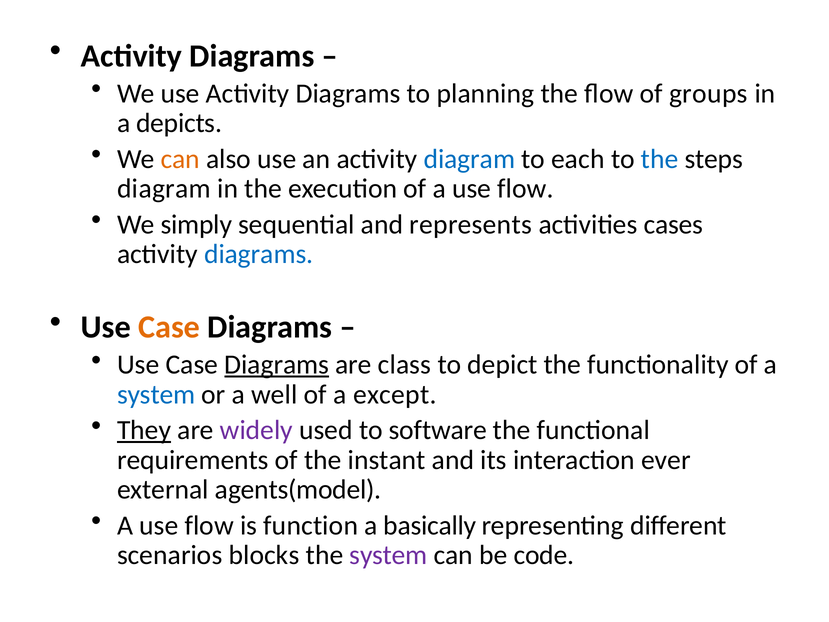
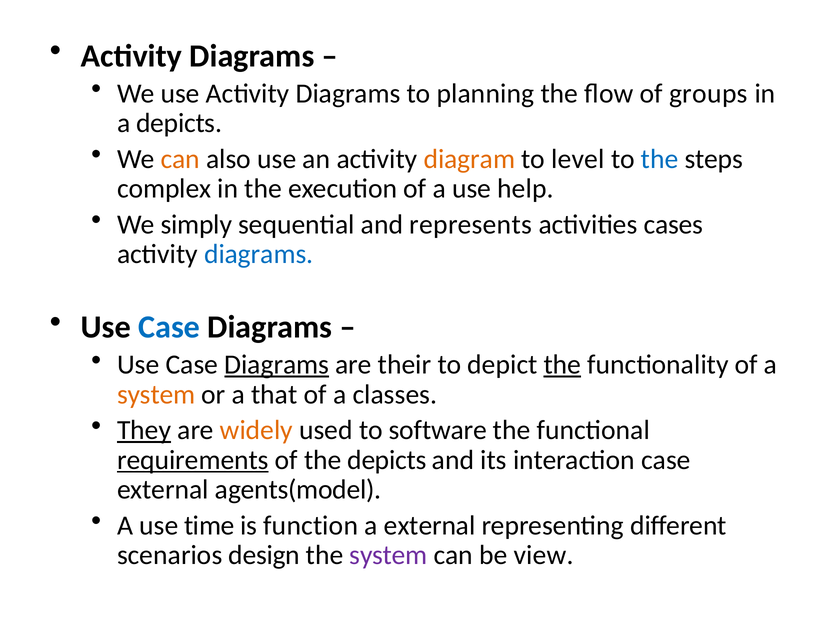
diagram colour: blue -> orange (469, 159)
each: each -> level (578, 159)
diagram: diagram -> complex (164, 189)
of a use flow: flow -> help (525, 189)
Case colour: orange -> blue (169, 327)
class: class -> their (405, 364)
the underline: none -> present (562, 364)
system colour: blue -> orange (156, 394)
well: well -> that (274, 394)
except: except -> classes (395, 394)
widely colour: purple -> orange (256, 430)
requirements underline: none -> present (193, 460)
the instant: instant -> depicts (387, 460)
interaction ever: ever -> case (666, 460)
flow: flow -> time (209, 525)
a basically: basically -> external (430, 525)
blocks: blocks -> design (264, 555)
code: code -> view (544, 555)
